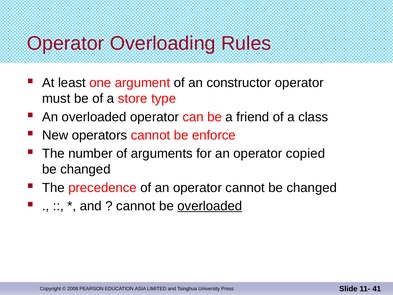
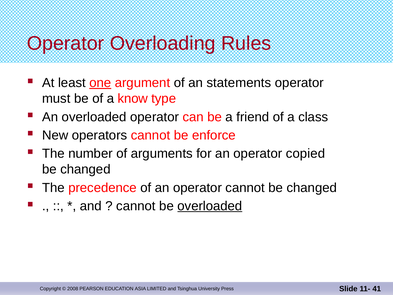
one underline: none -> present (100, 83)
constructor: constructor -> statements (239, 83)
store: store -> know (133, 99)
